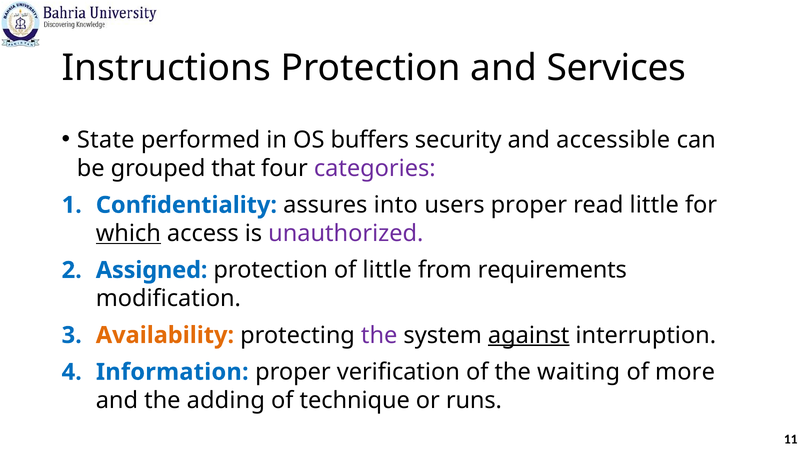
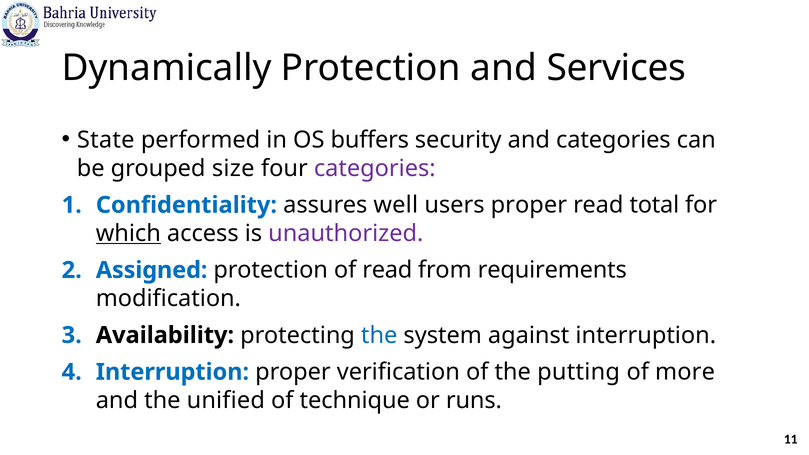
Instructions: Instructions -> Dynamically (167, 68)
and accessible: accessible -> categories (613, 140)
that: that -> size (233, 168)
into: into -> well (396, 205)
read little: little -> total (654, 205)
of little: little -> read (387, 270)
Availability colour: orange -> black (165, 335)
the colour: purple -> blue (379, 335)
against underline: present -> none (529, 335)
Information: Information -> Interruption (172, 372)
waiting: waiting -> putting (579, 372)
adding: adding -> unified (226, 400)
